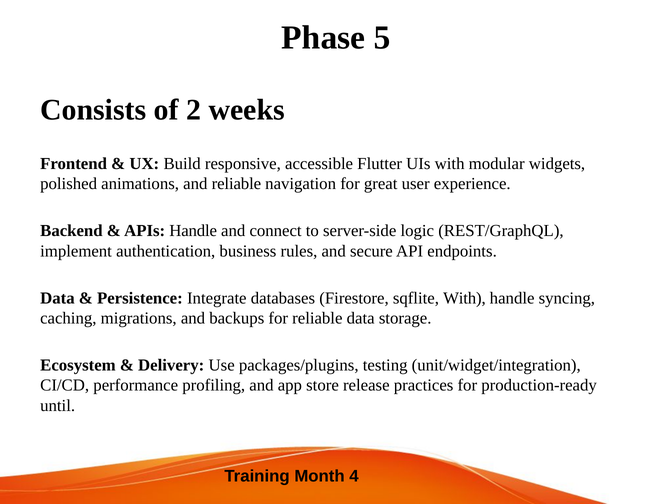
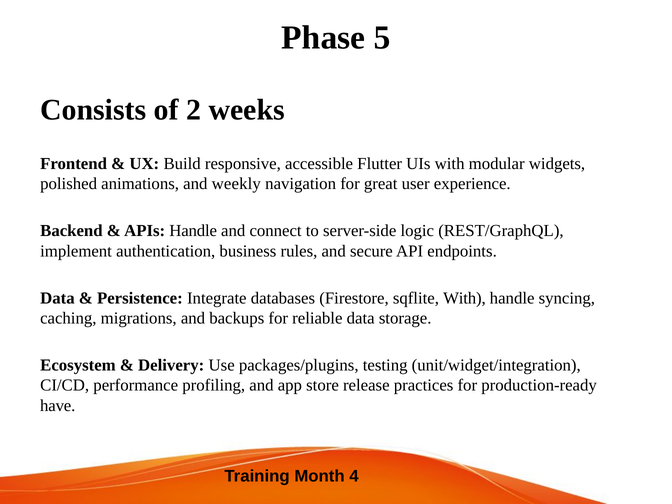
and reliable: reliable -> weekly (236, 184)
until: until -> have (58, 406)
